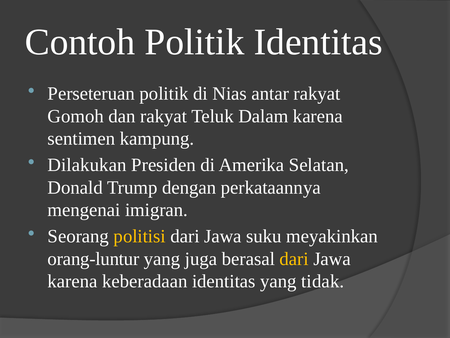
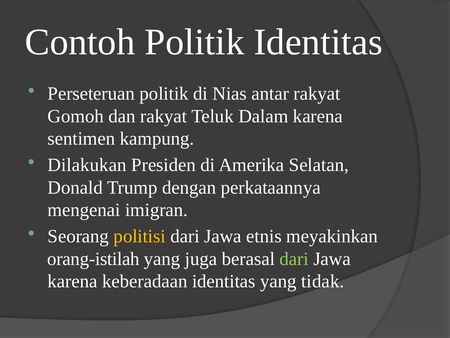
suku: suku -> etnis (264, 236)
orang-luntur: orang-luntur -> orang-istilah (93, 259)
dari colour: yellow -> light green (294, 259)
